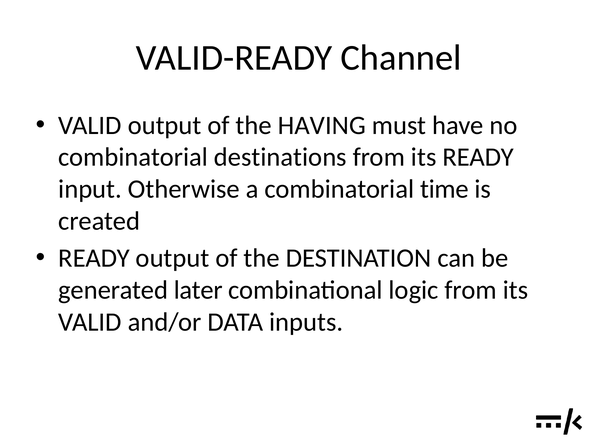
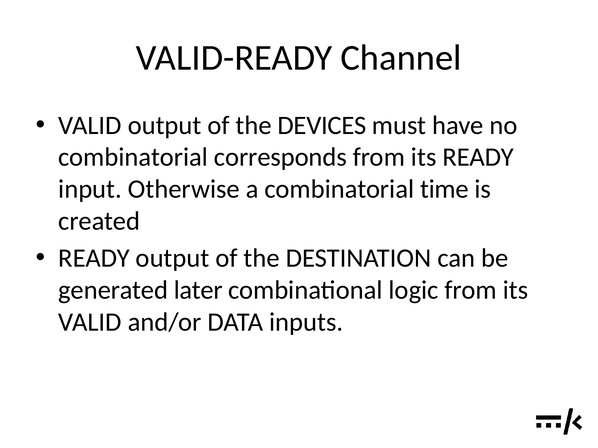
HAVING: HAVING -> DEVICES (322, 125)
destinations: destinations -> corresponds (280, 157)
